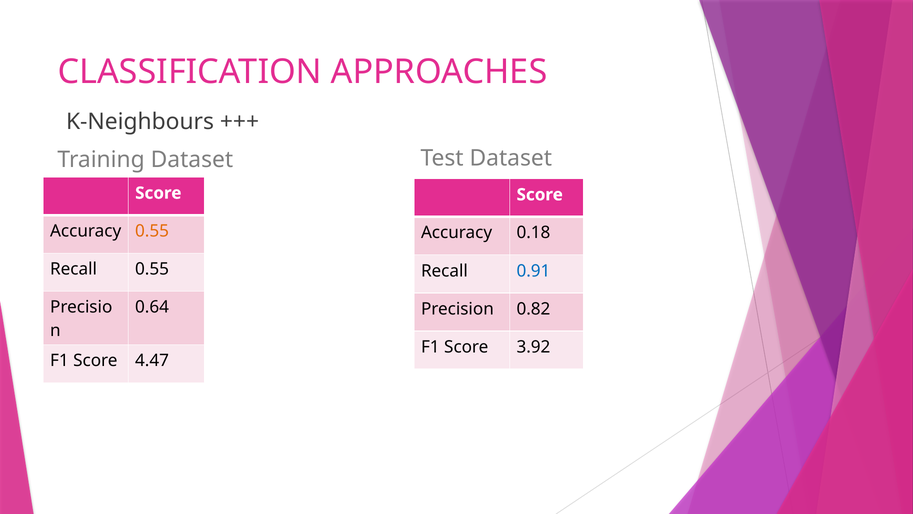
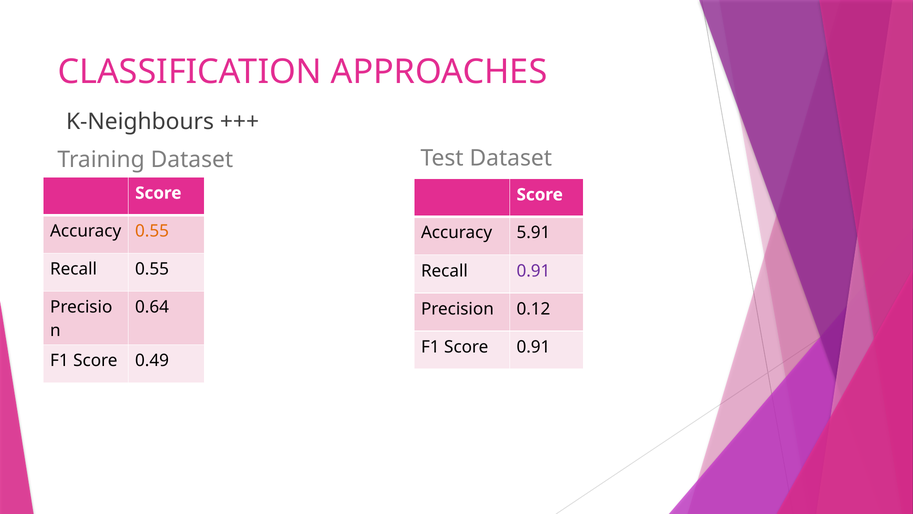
0.18: 0.18 -> 5.91 (533, 233)
0.91 colour: blue -> purple (533, 271)
0.82: 0.82 -> 0.12 (533, 309)
Score 3.92: 3.92 -> 0.91 (533, 347)
4.47: 4.47 -> 0.49 (152, 361)
